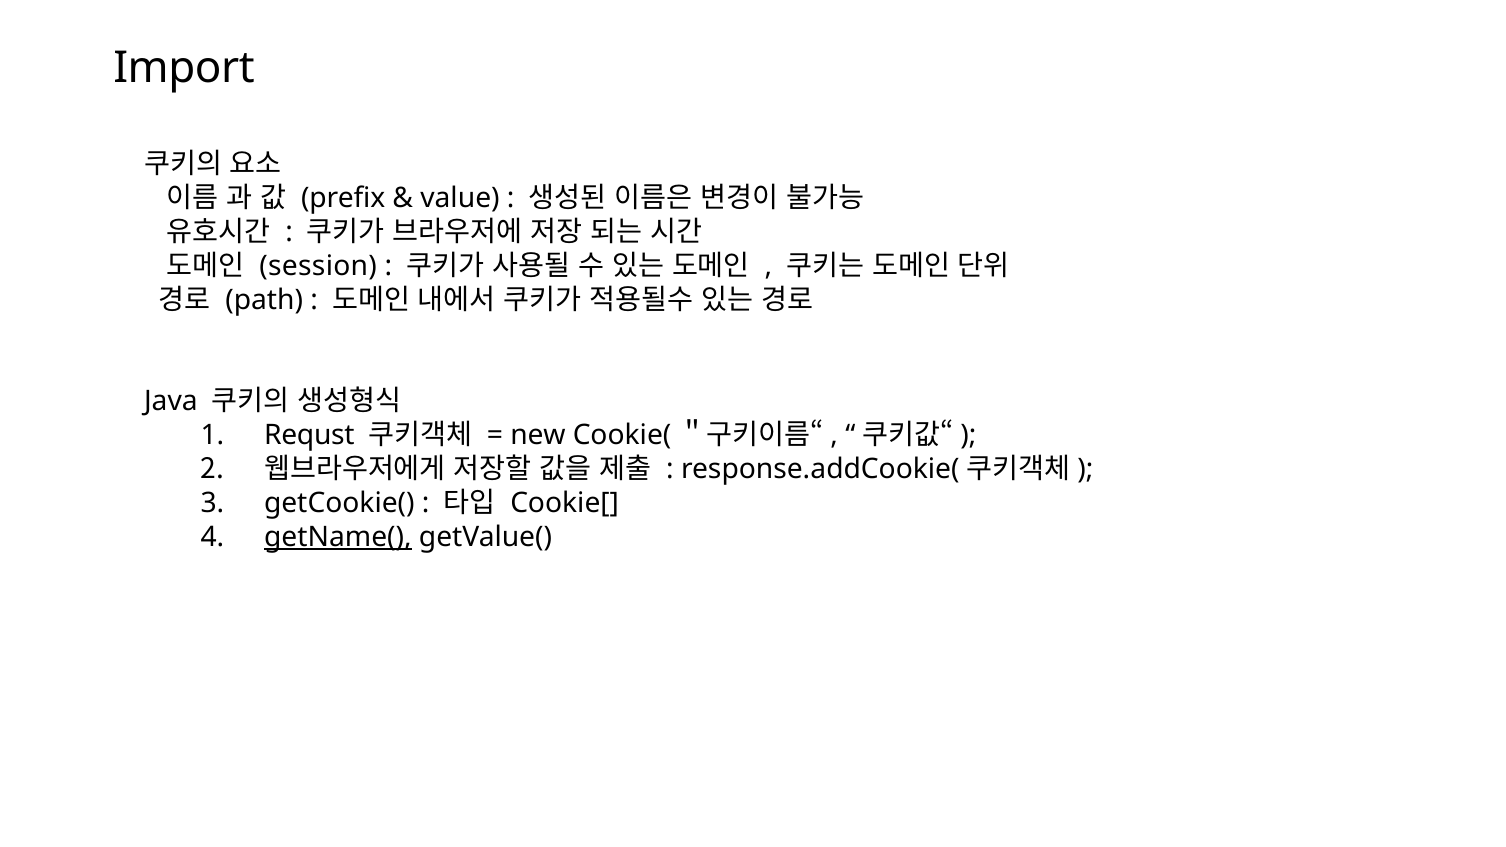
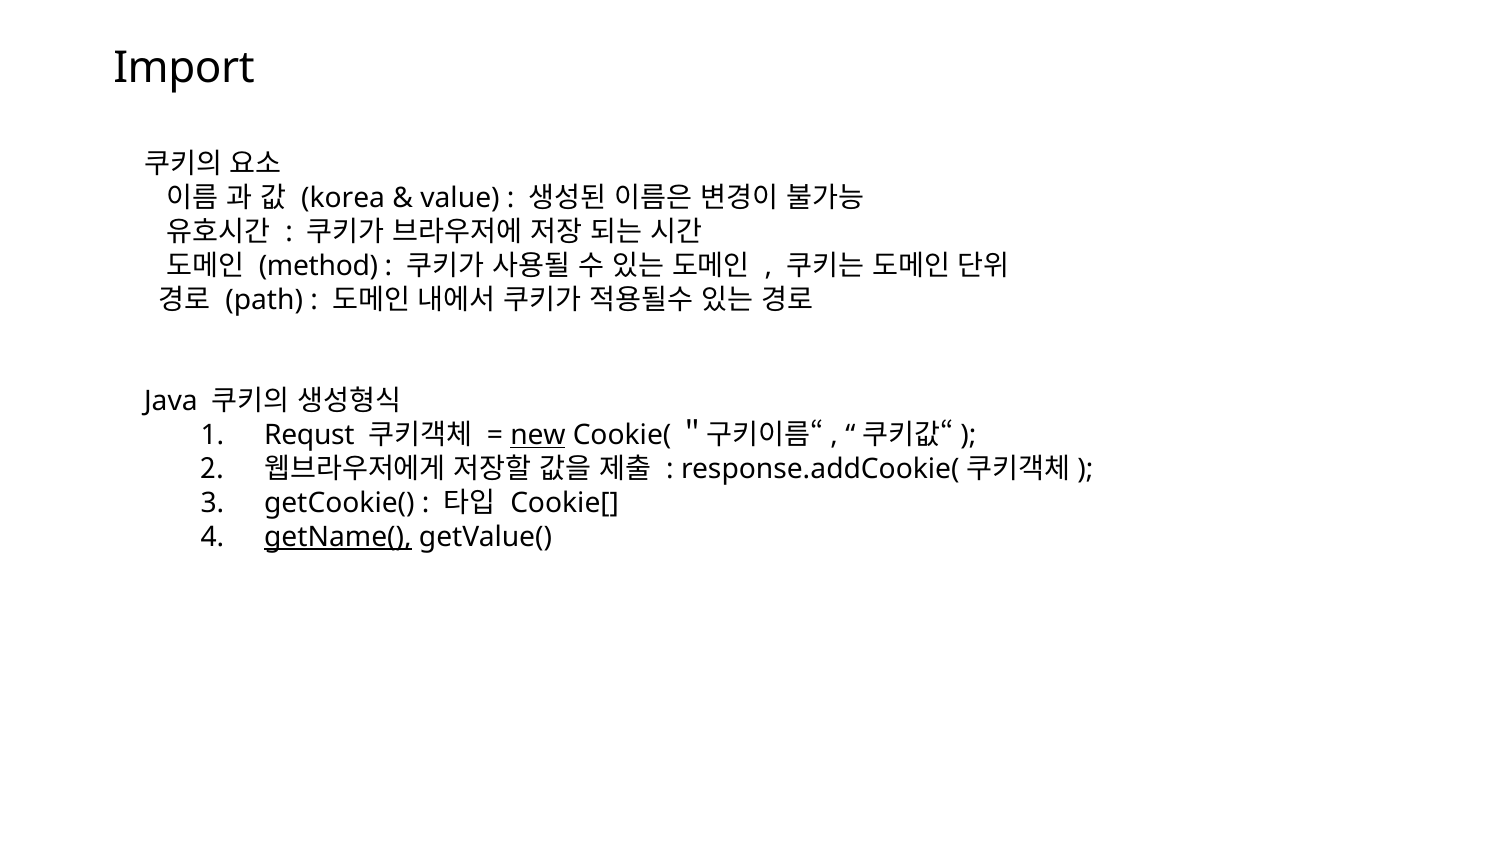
prefix: prefix -> korea (343, 198)
session: session -> method (318, 266)
new underline: none -> present (538, 435)
